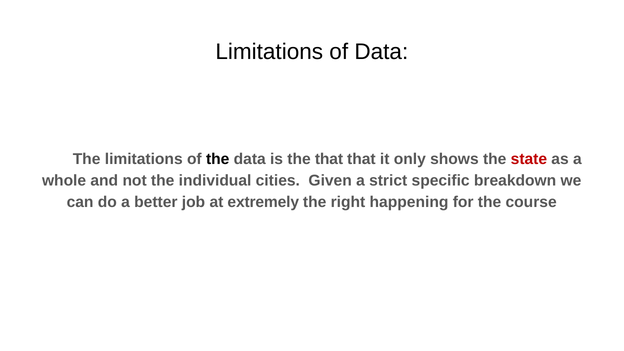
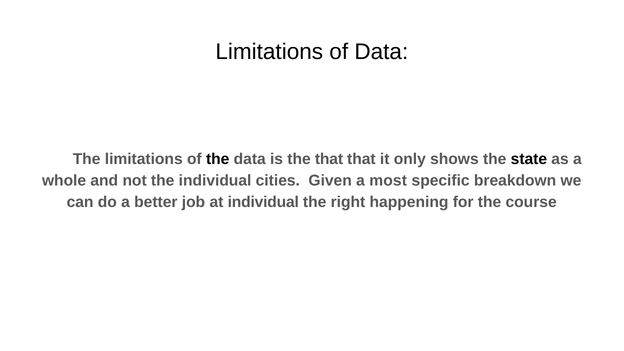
state colour: red -> black (529, 159)
strict: strict -> most (388, 181)
at extremely: extremely -> individual (263, 202)
